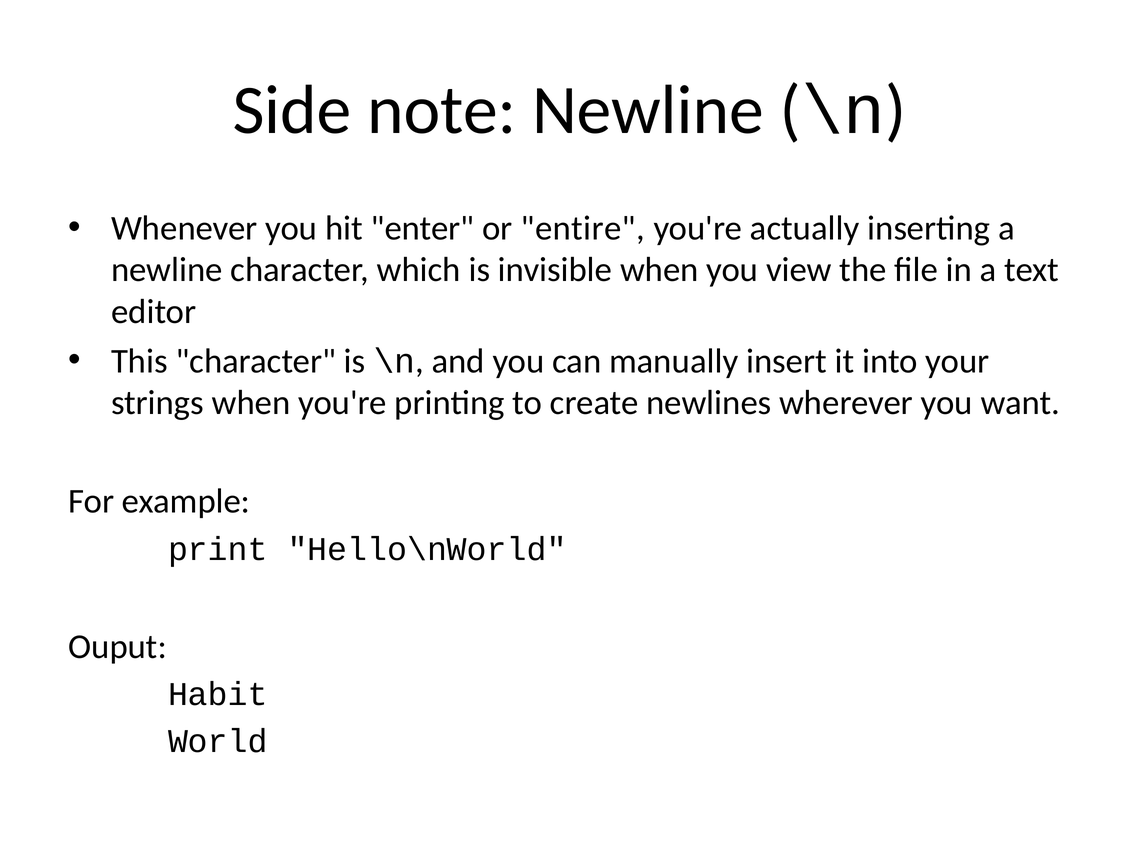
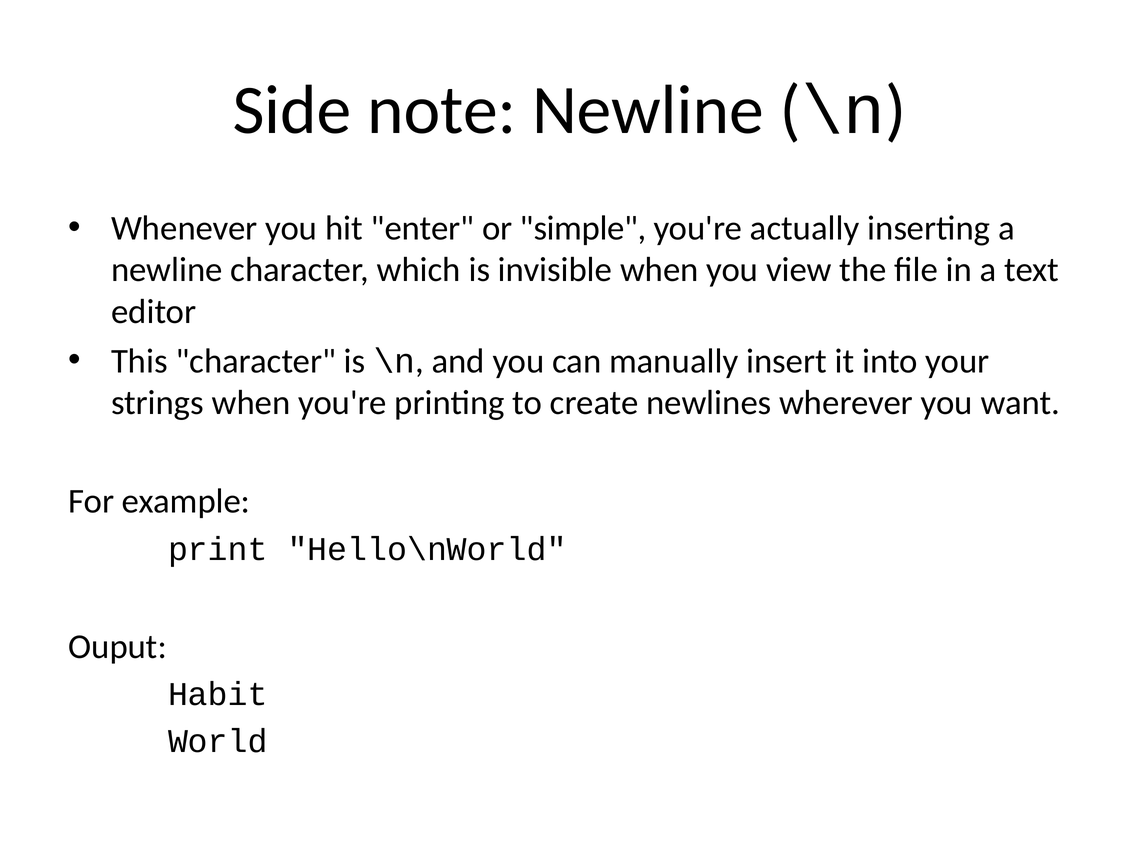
entire: entire -> simple (583, 228)
